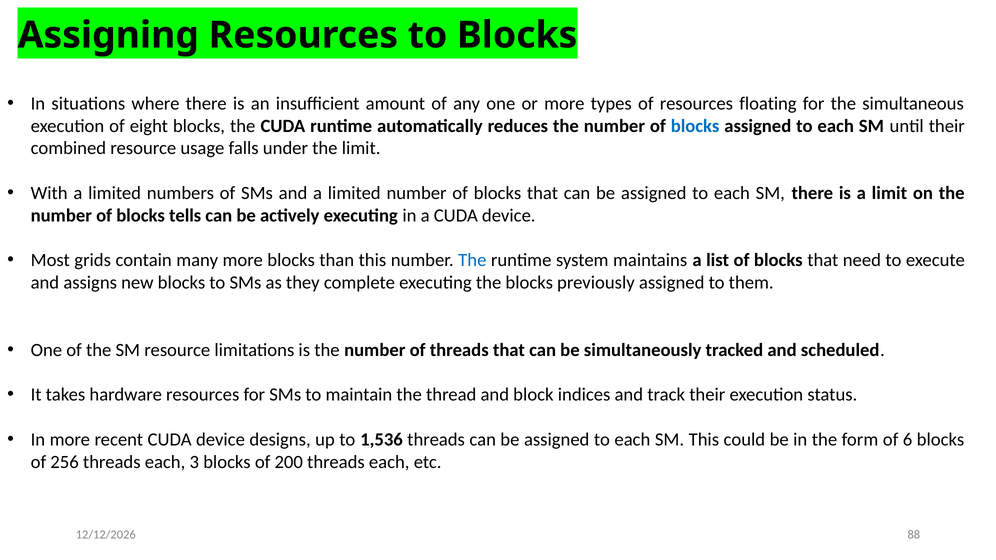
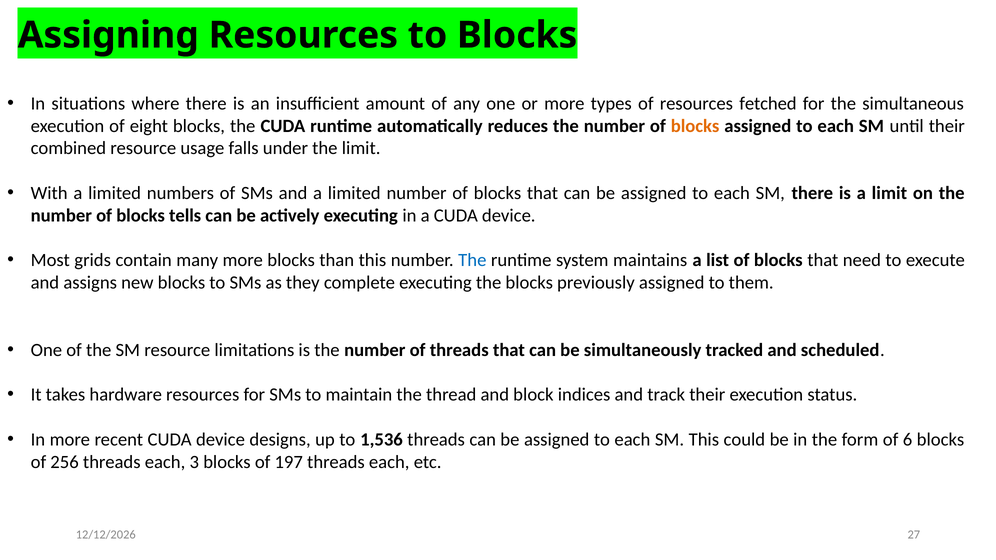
floating: floating -> fetched (768, 104)
blocks colour: blue -> orange (695, 126)
200: 200 -> 197 (289, 462)
88: 88 -> 27 (914, 535)
